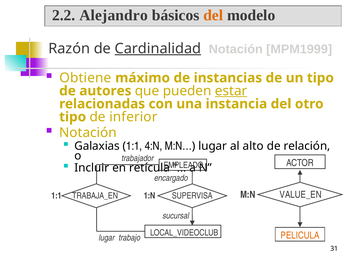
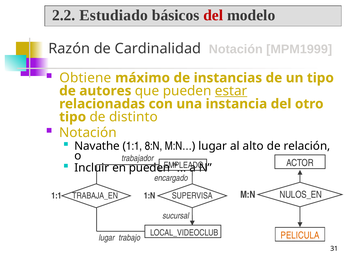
Alejandro: Alejandro -> Estudiado (114, 15)
del colour: orange -> red (213, 15)
Cardinalidad underline: present -> none (158, 49)
inferior: inferior -> distinto (133, 117)
Galaxias: Galaxias -> Navathe (97, 146)
4:N: 4:N -> 8:N (153, 146)
en retícula: retícula -> pueden (150, 168)
VALUE_EN: VALUE_EN -> NULOS_EN (301, 195)
